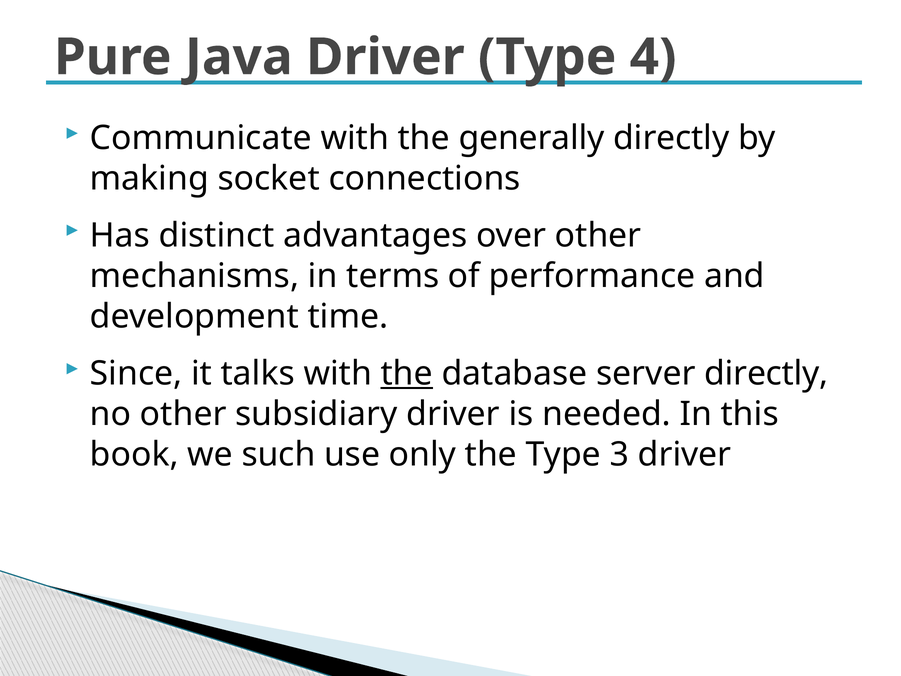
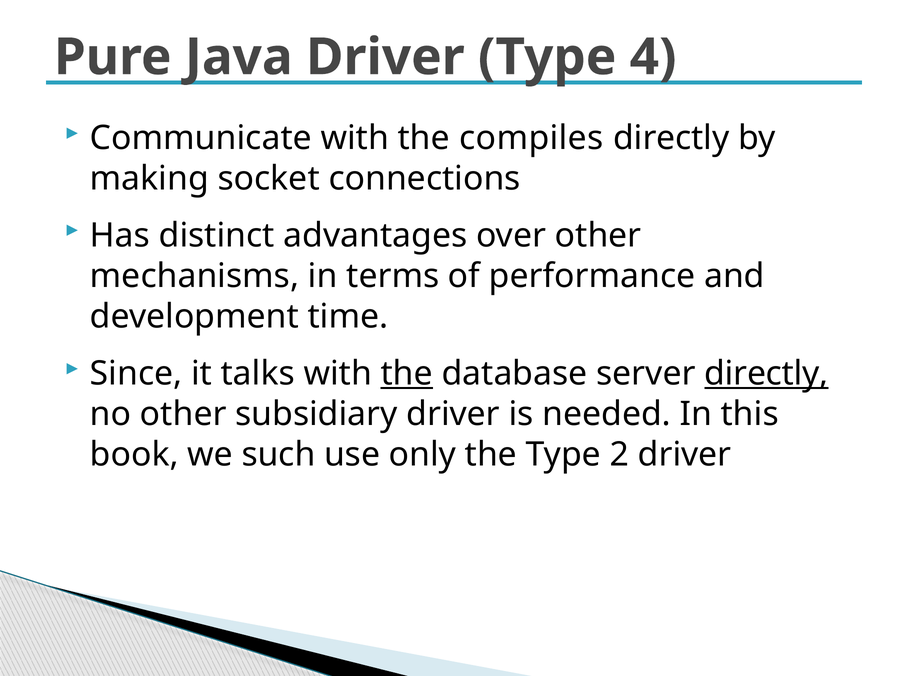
generally: generally -> compiles (531, 138)
directly underline: none -> present (766, 373)
3: 3 -> 2 (619, 455)
